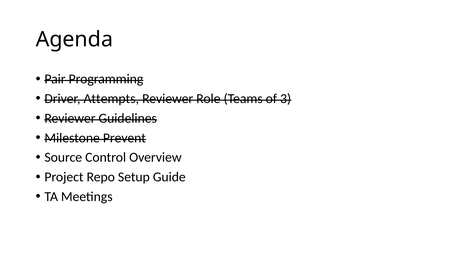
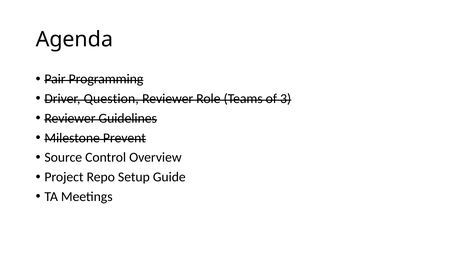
Attempts: Attempts -> Question (111, 99)
